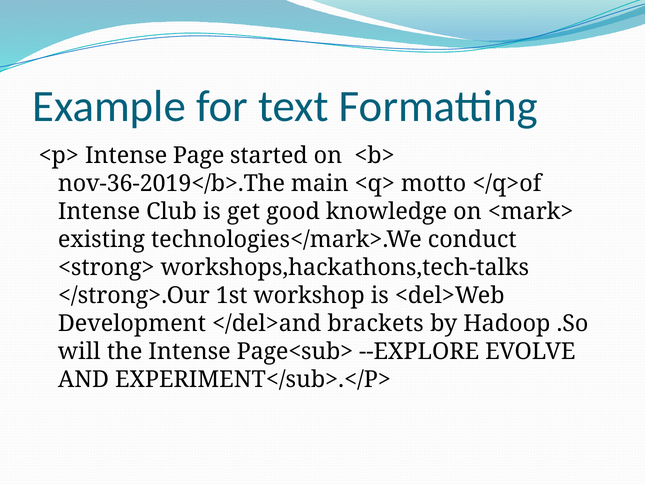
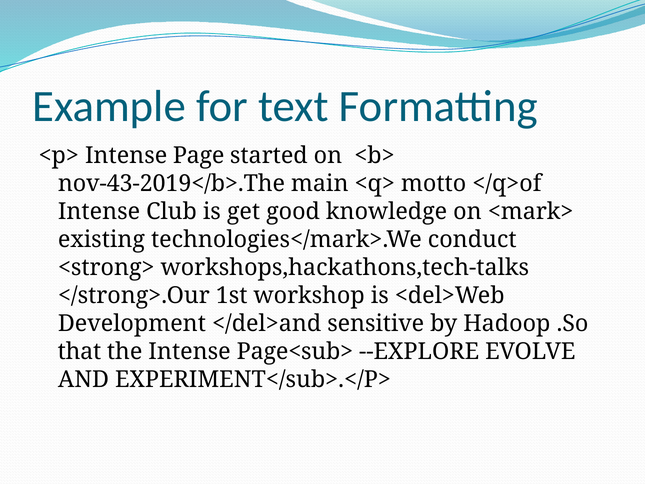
nov-36-2019</b>.The: nov-36-2019</b>.The -> nov-43-2019</b>.The (171, 183)
brackets: brackets -> sensitive (376, 323)
will: will -> that (79, 351)
